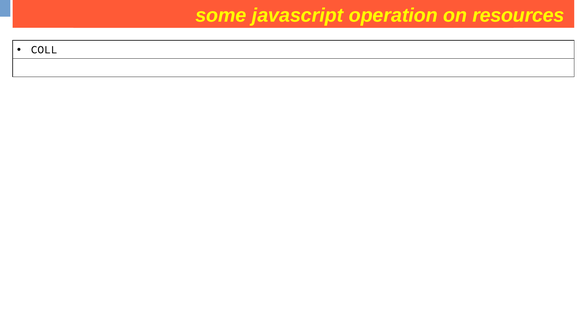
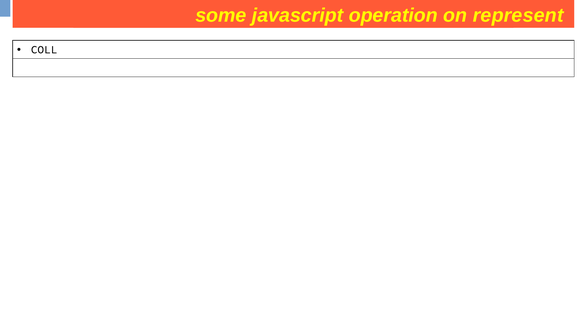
resources: resources -> represent (518, 15)
